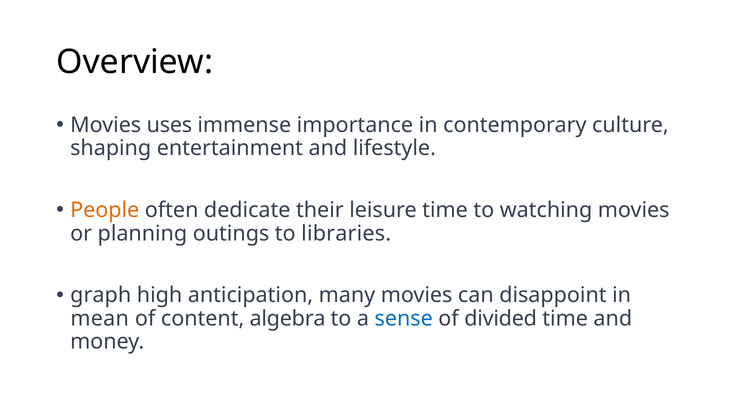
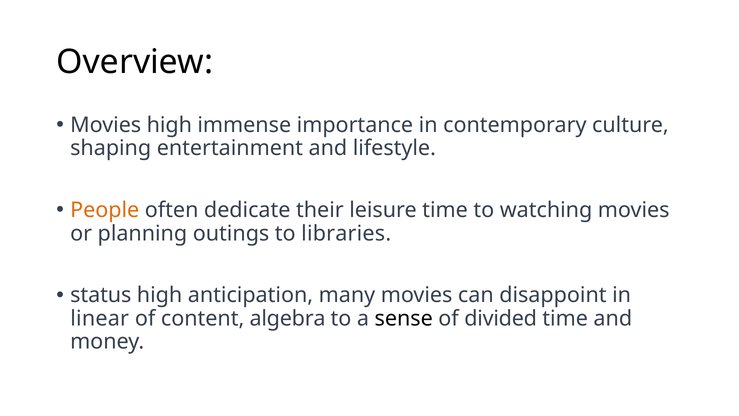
Movies uses: uses -> high (169, 125)
graph: graph -> status (101, 295)
mean: mean -> linear (100, 318)
sense colour: blue -> black (404, 318)
